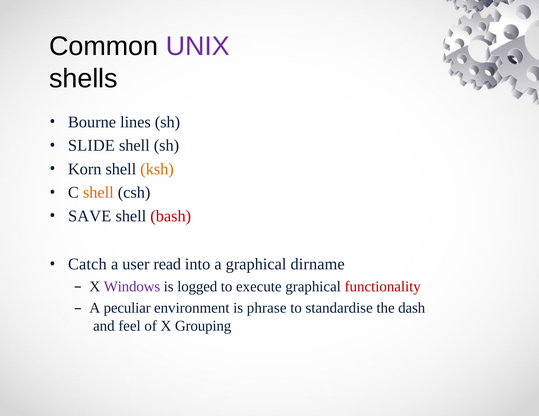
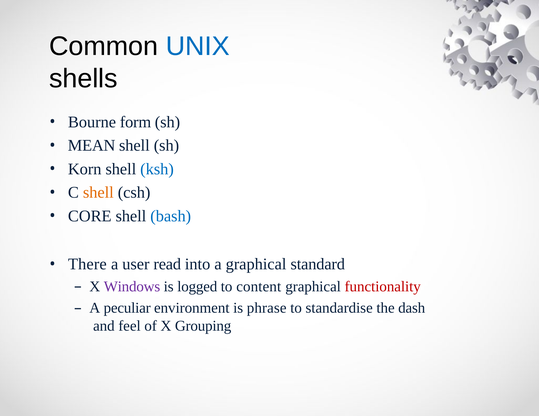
UNIX colour: purple -> blue (198, 46)
lines: lines -> form (136, 122)
SLIDE: SLIDE -> MEAN (92, 146)
ksh colour: orange -> blue (157, 169)
SAVE: SAVE -> CORE (90, 216)
bash colour: red -> blue (171, 216)
Catch: Catch -> There (87, 264)
dirname: dirname -> standard (318, 264)
execute: execute -> content (259, 287)
